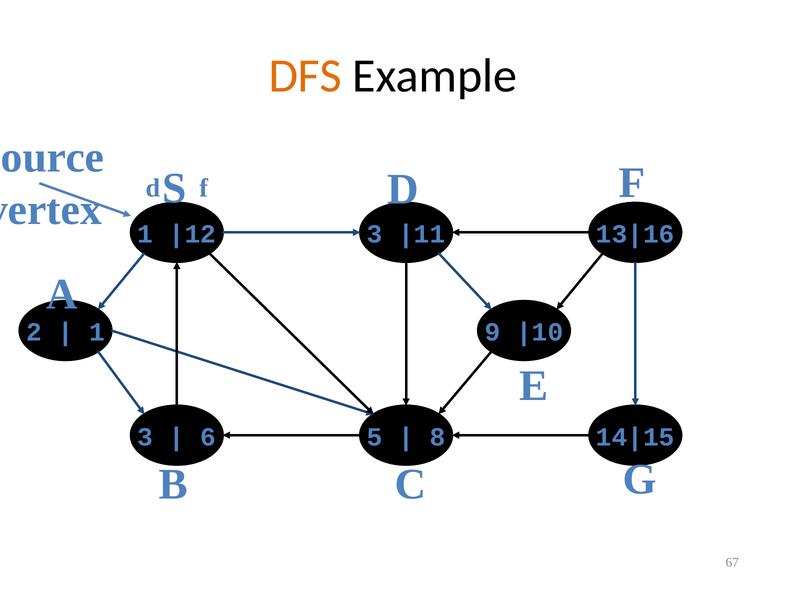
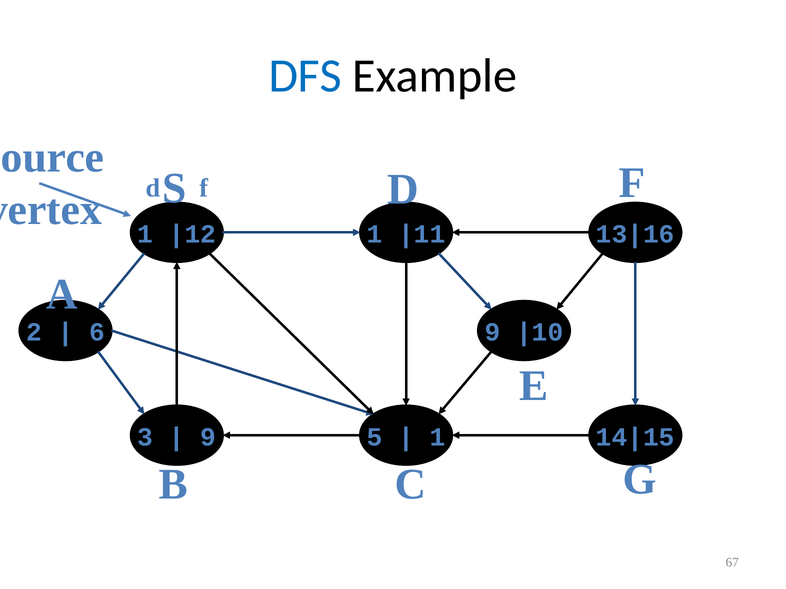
DFS colour: orange -> blue (305, 76)
3: 3 -> 1 (375, 234)
1: 1 -> 6 (97, 333)
6: 6 -> 9 (208, 437)
8: 8 -> 1 (438, 437)
